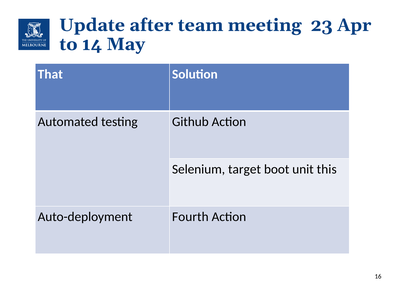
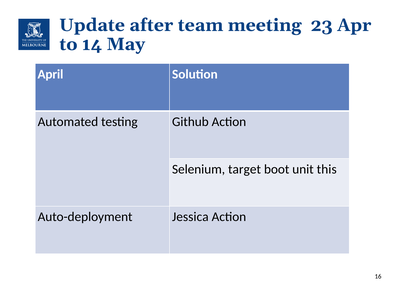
That: That -> April (50, 74)
Fourth: Fourth -> Jessica (190, 217)
